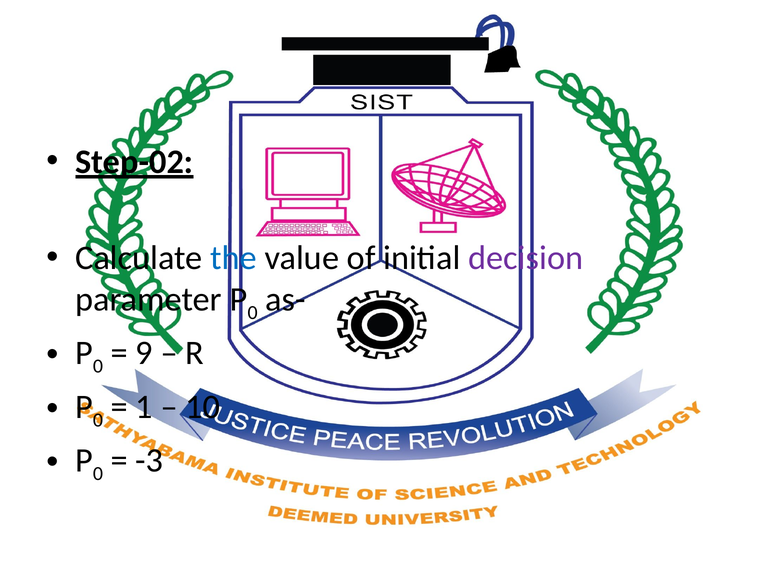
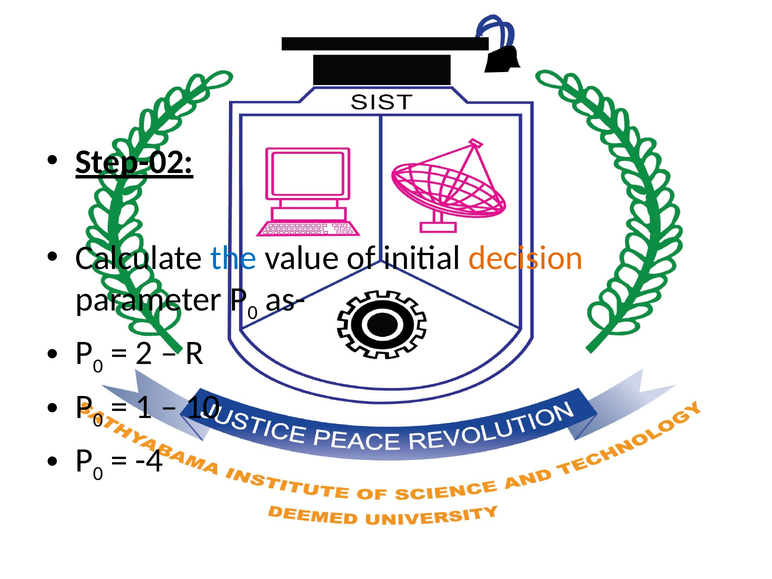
decision colour: purple -> orange (526, 258)
9: 9 -> 2 (144, 353)
-3: -3 -> -4 (149, 460)
